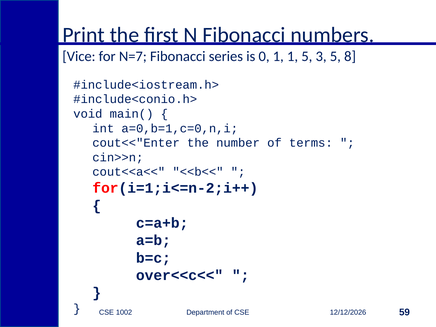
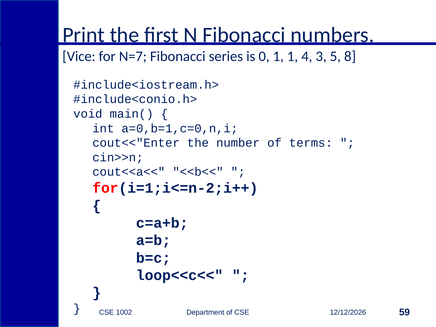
1 5: 5 -> 4 (307, 56)
over<<c<<: over<<c<< -> loop<<c<< (180, 275)
